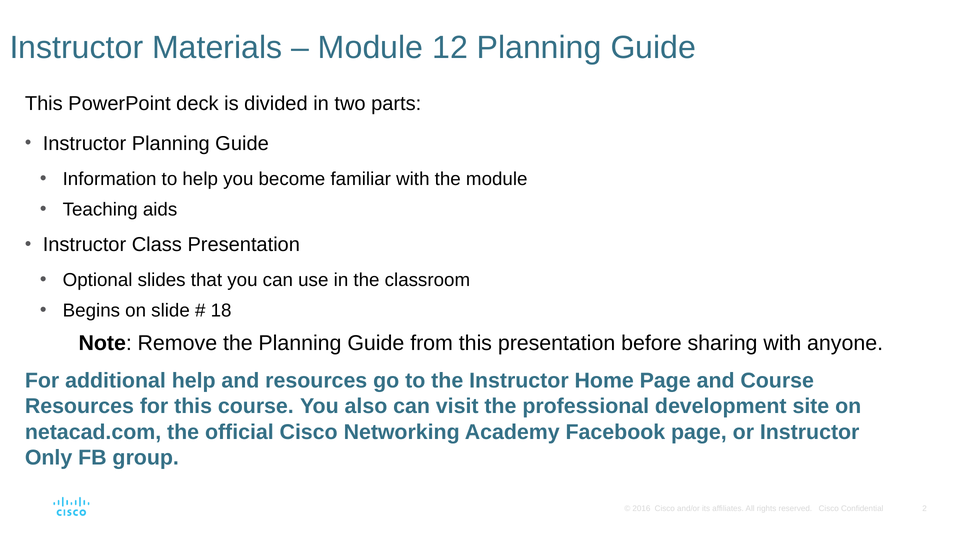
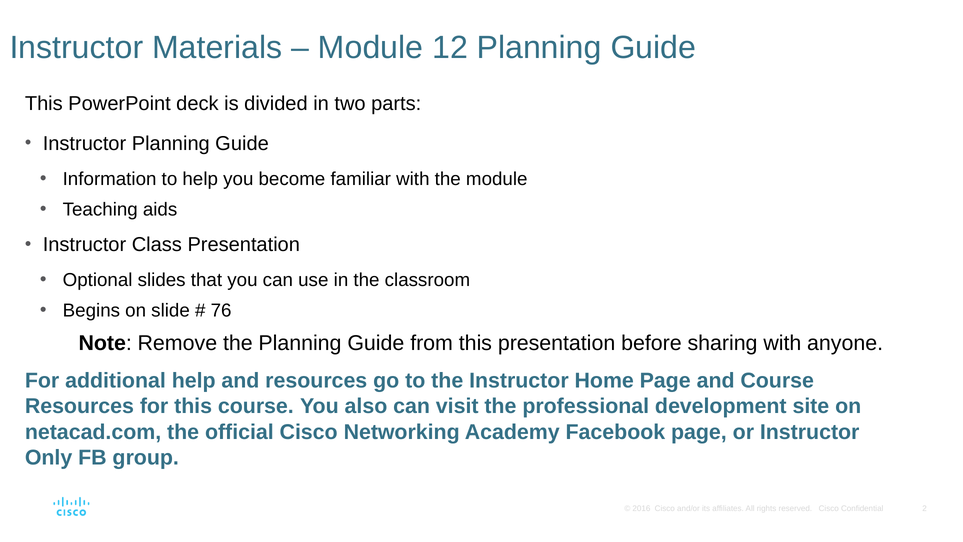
18: 18 -> 76 (221, 310)
